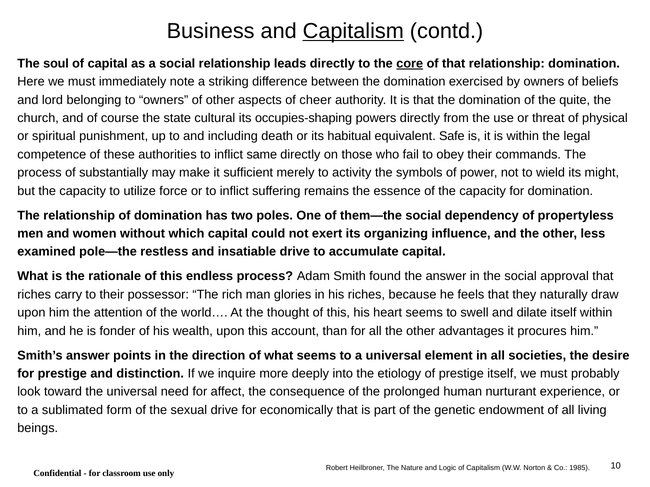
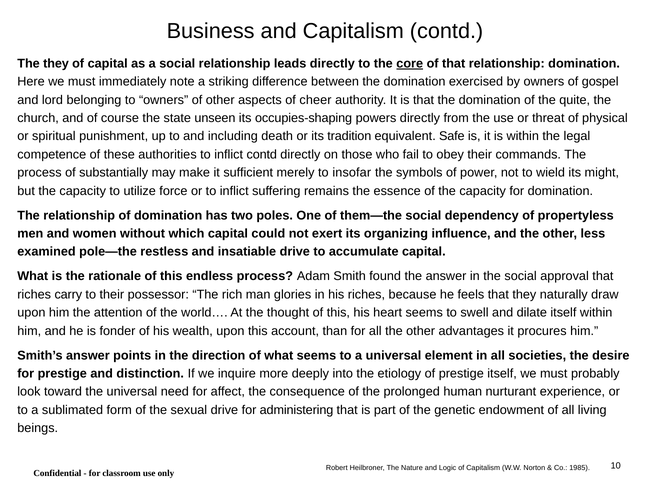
Capitalism underline: present -> none (353, 31)
The soul: soul -> they (56, 64)
beliefs: beliefs -> gospel (600, 82)
cultural: cultural -> unseen (215, 118)
habitual: habitual -> tradition (349, 136)
inflict same: same -> contd (262, 155)
activity: activity -> insofar (352, 173)
economically: economically -> administering (297, 410)
